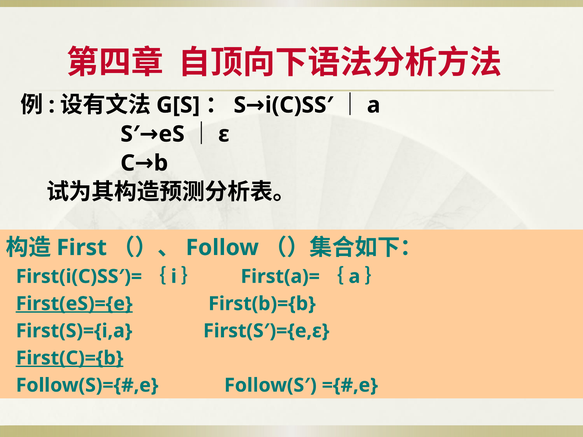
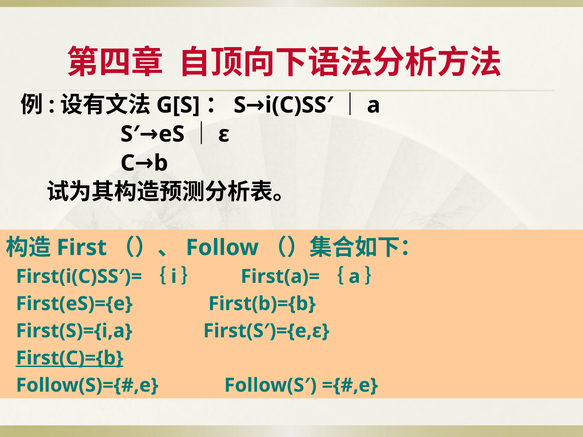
First(eS)={e underline: present -> none (74, 304)
